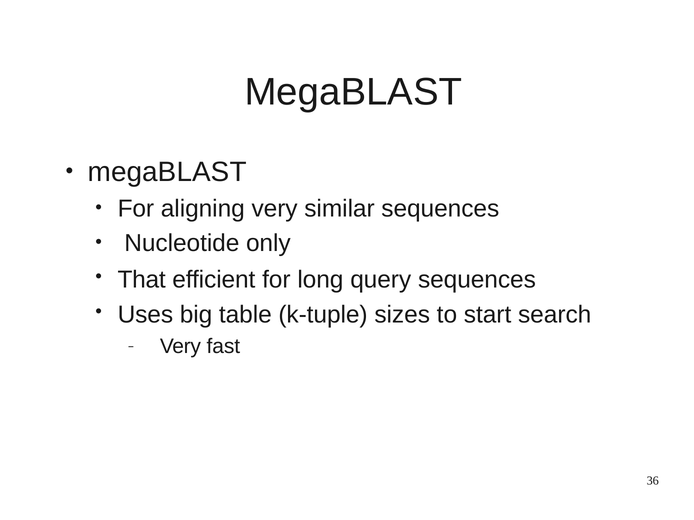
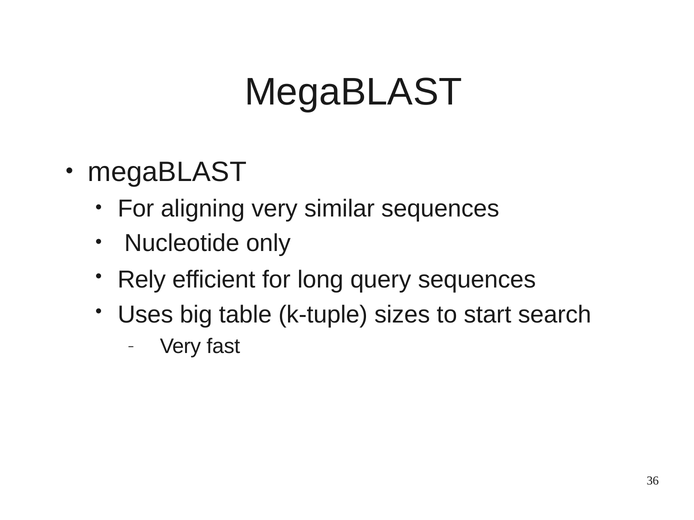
That: That -> Rely (142, 280)
